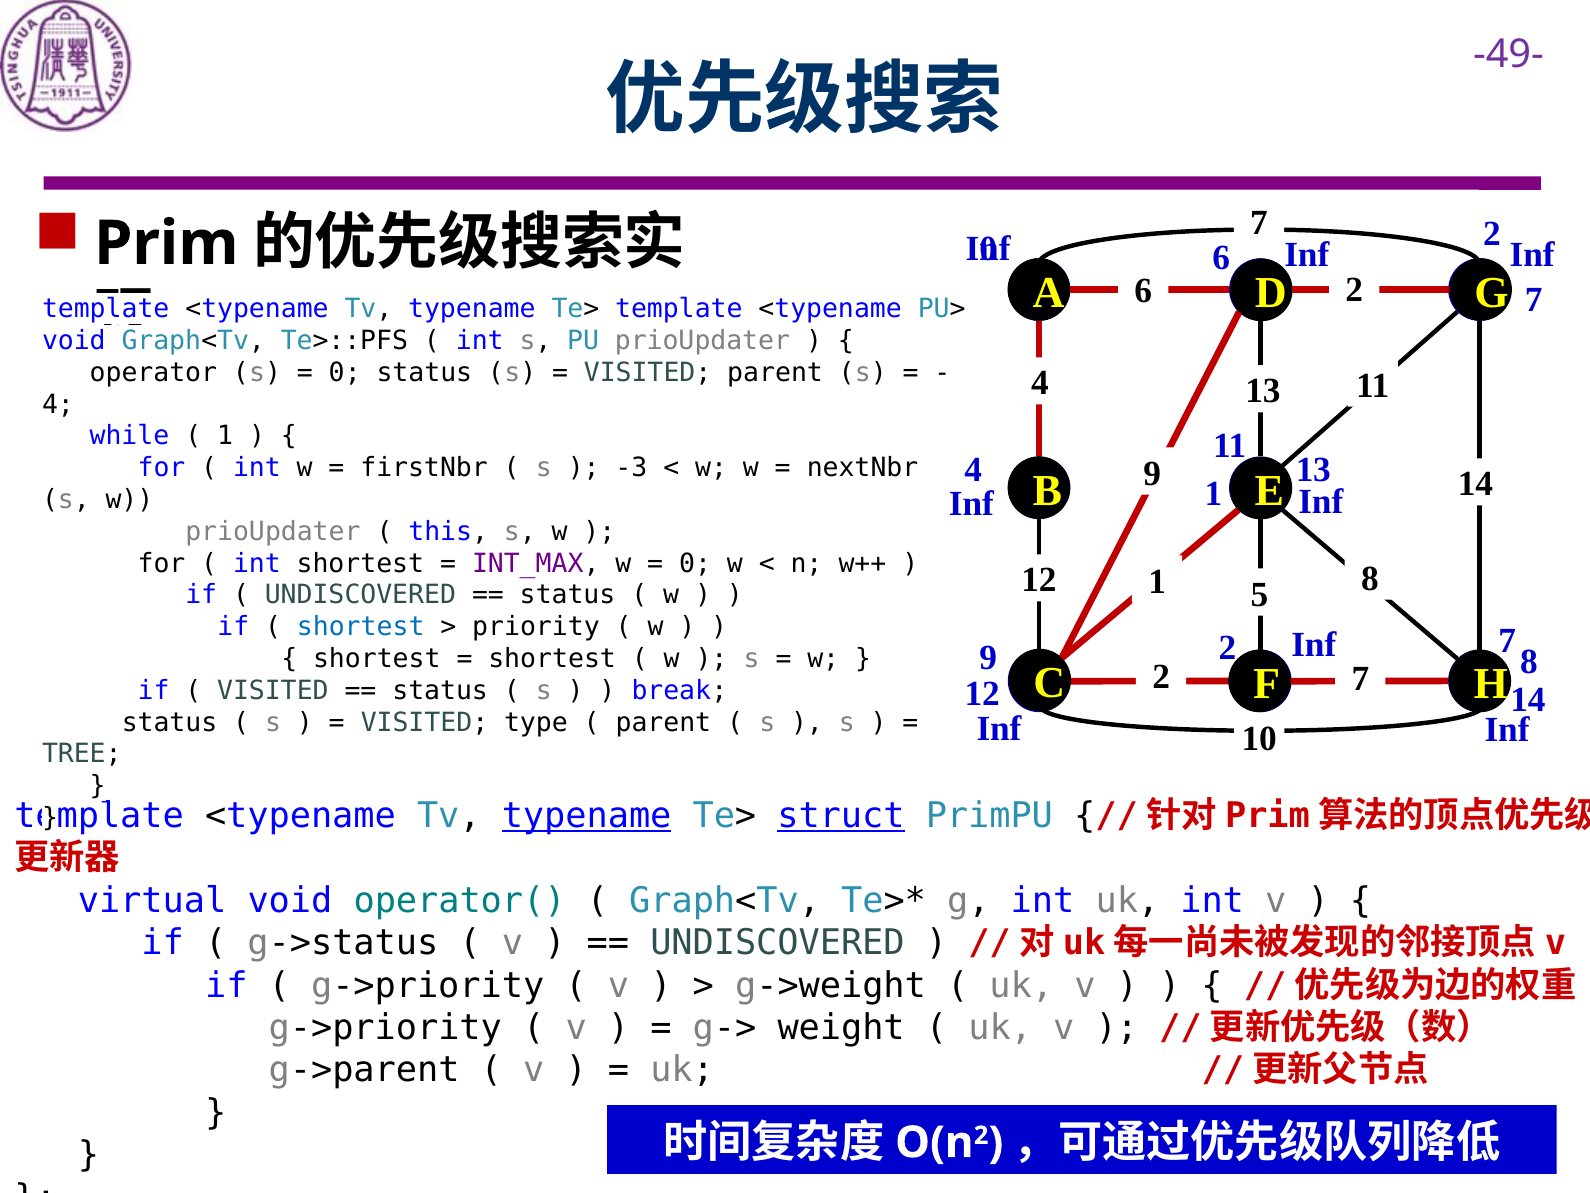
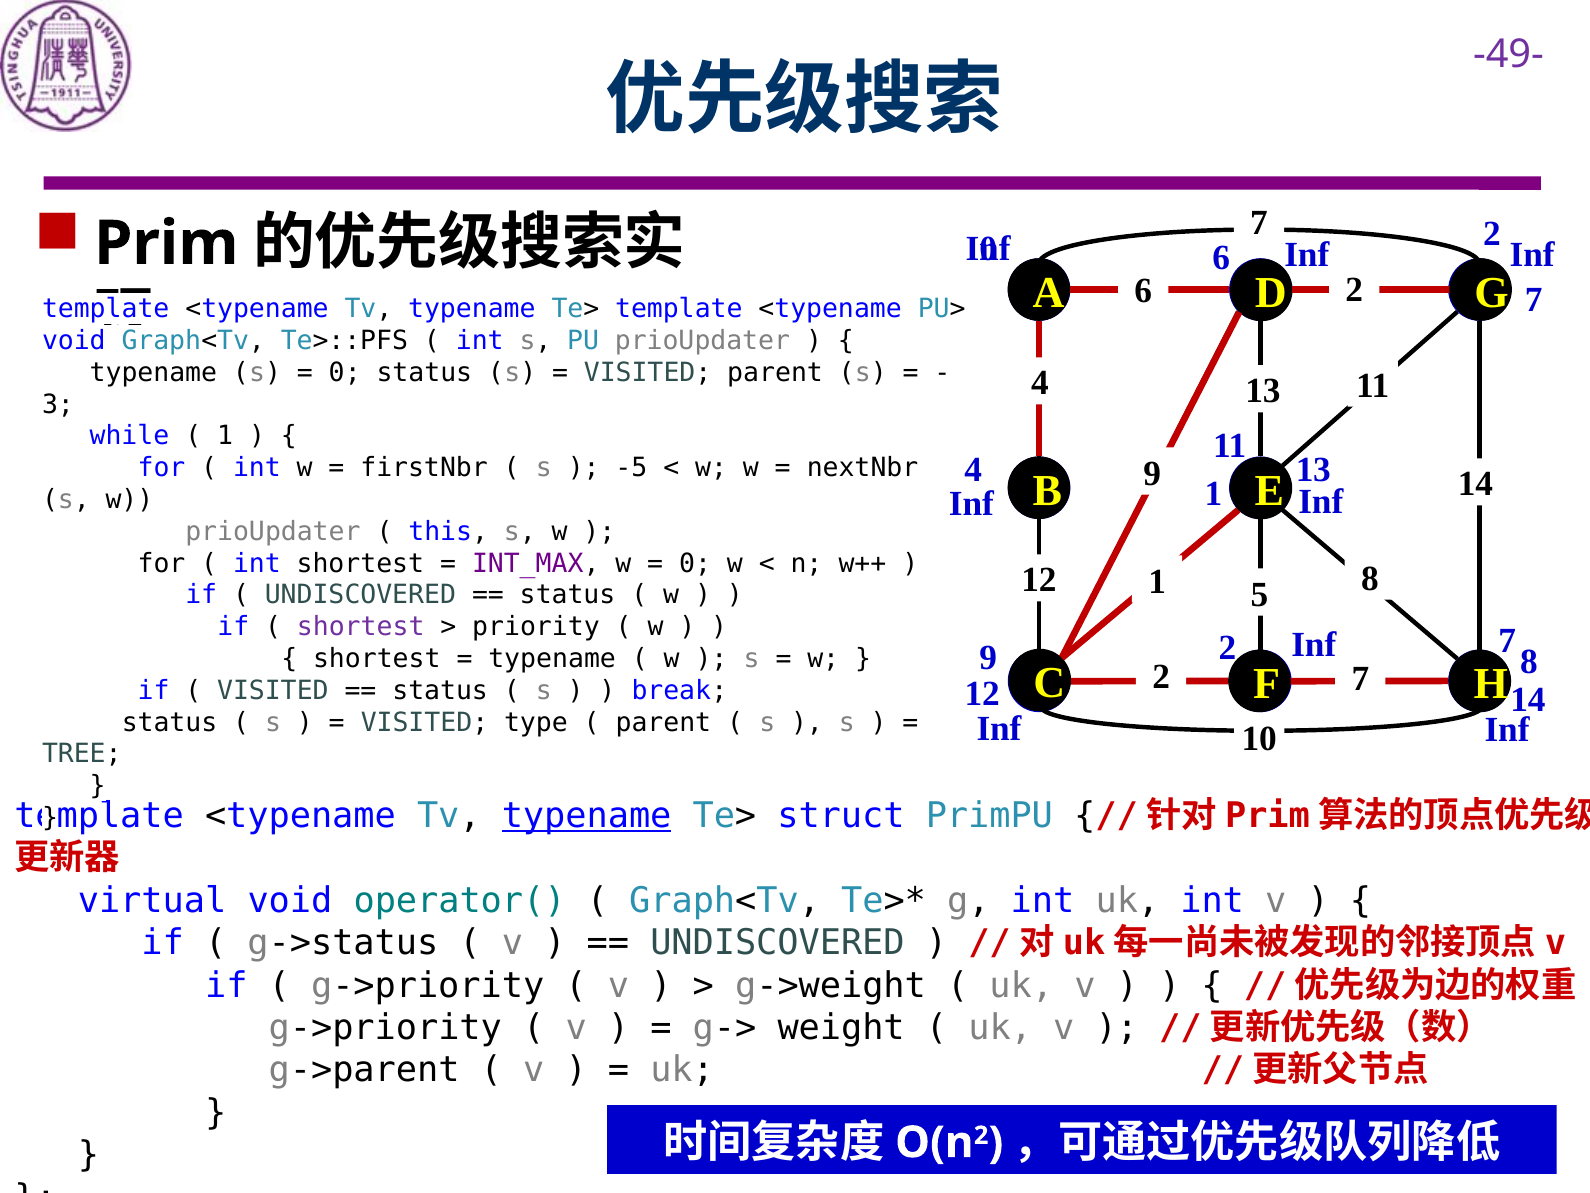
operator: operator -> typename (153, 372)
4: 4 -> 3 (58, 404)
-3: -3 -> -5 (631, 468)
shortest colour: blue -> purple (361, 627)
shortest: shortest -> typename (552, 658)
struct underline: present -> none (841, 815)
